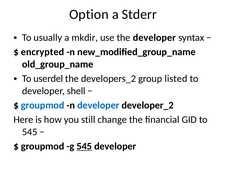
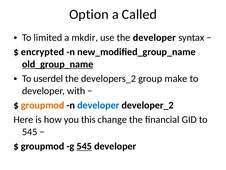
Stderr: Stderr -> Called (139, 14)
usually: usually -> limited (48, 38)
old_group_name underline: none -> present (58, 64)
listed: listed -> make (176, 78)
shell: shell -> with (76, 91)
groupmod colour: blue -> orange (43, 105)
still: still -> this (88, 119)
